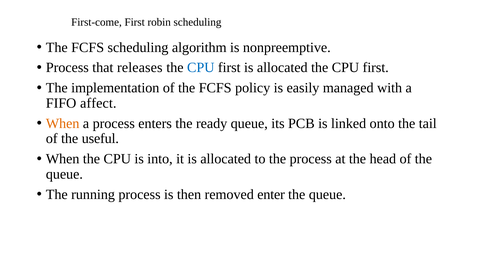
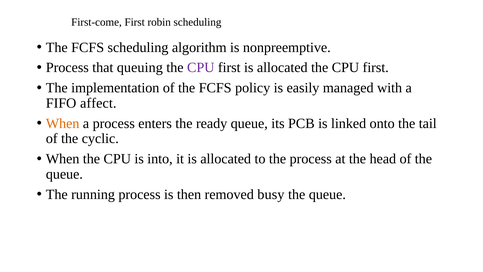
releases: releases -> queuing (140, 68)
CPU colour: blue -> purple (201, 68)
useful: useful -> cyclic (100, 139)
enter: enter -> busy (271, 194)
